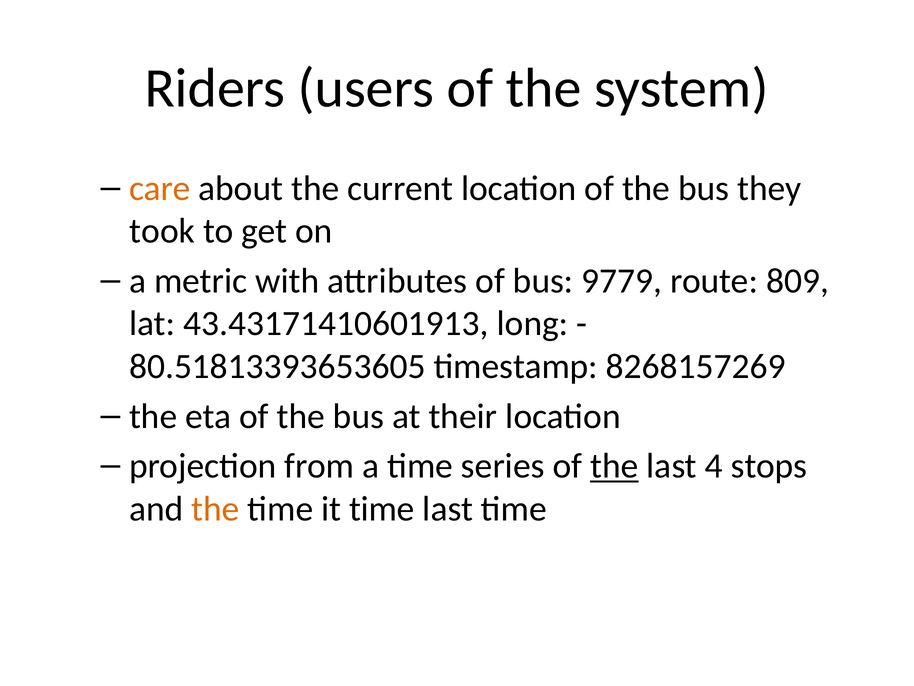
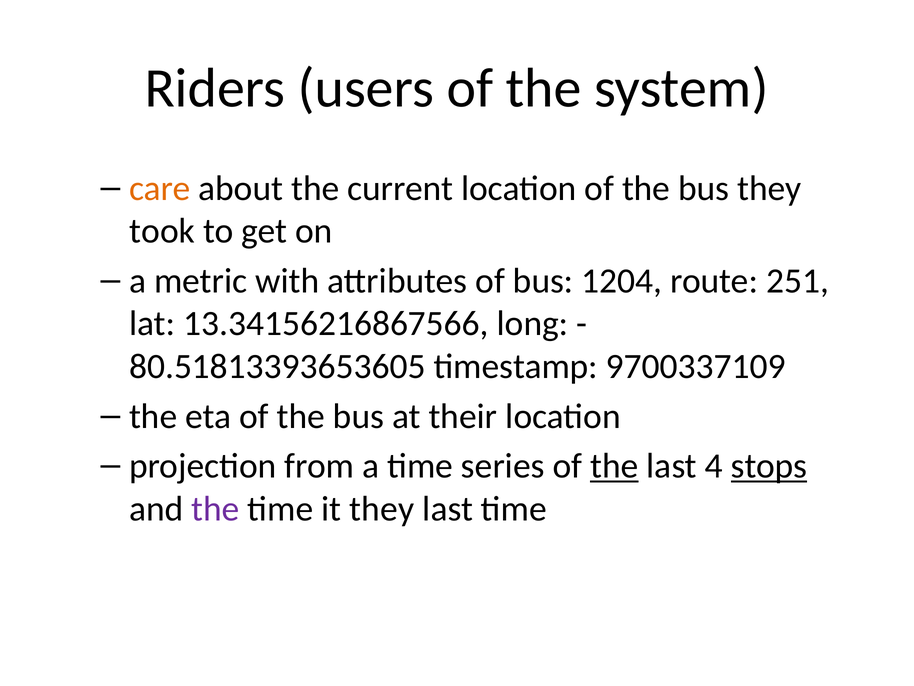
9779: 9779 -> 1204 (622, 281)
809: 809 -> 251 (797, 281)
43.43171410601913: 43.43171410601913 -> 13.34156216867566 (336, 323)
8268157269: 8268157269 -> 9700337109 (696, 366)
stops underline: none -> present (769, 466)
the colour: orange -> purple (215, 508)
it time: time -> they (382, 508)
